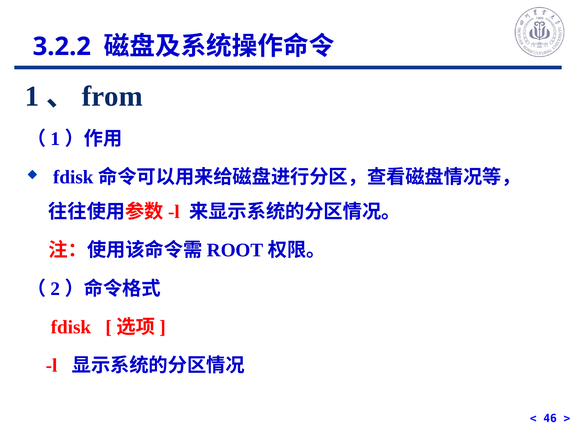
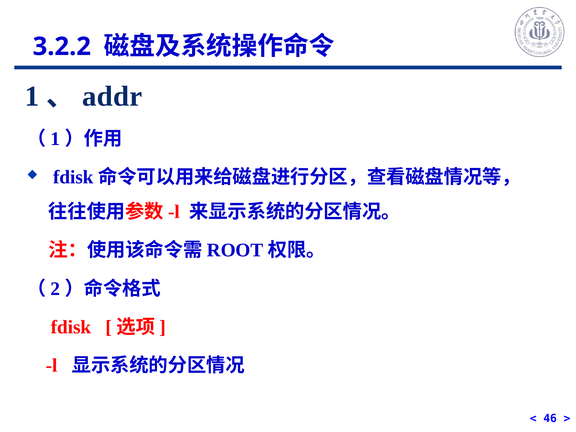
from: from -> addr (112, 96)
